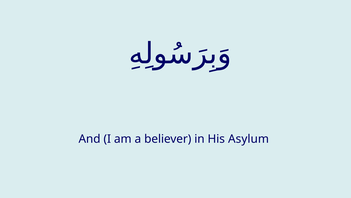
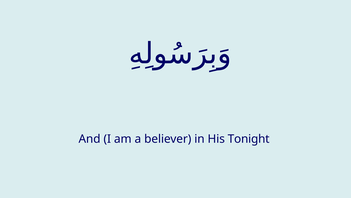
Asylum: Asylum -> Tonight (249, 139)
